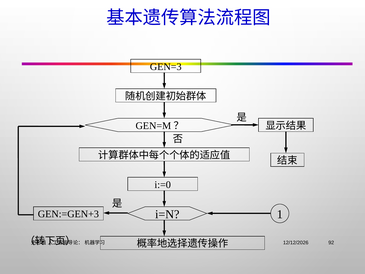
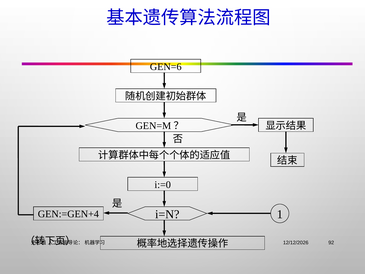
GEN=3: GEN=3 -> GEN=6 (166, 67)
GEN:=GEN+3: GEN:=GEN+3 -> GEN:=GEN+4 (68, 214)
